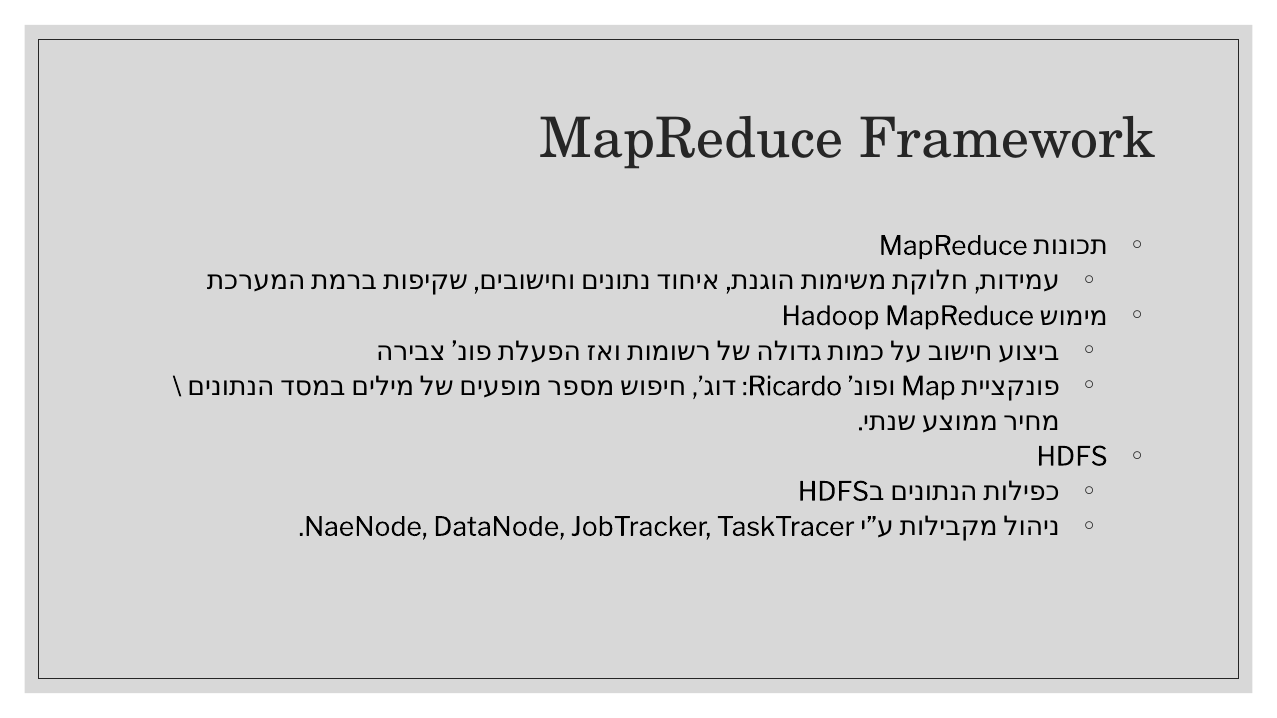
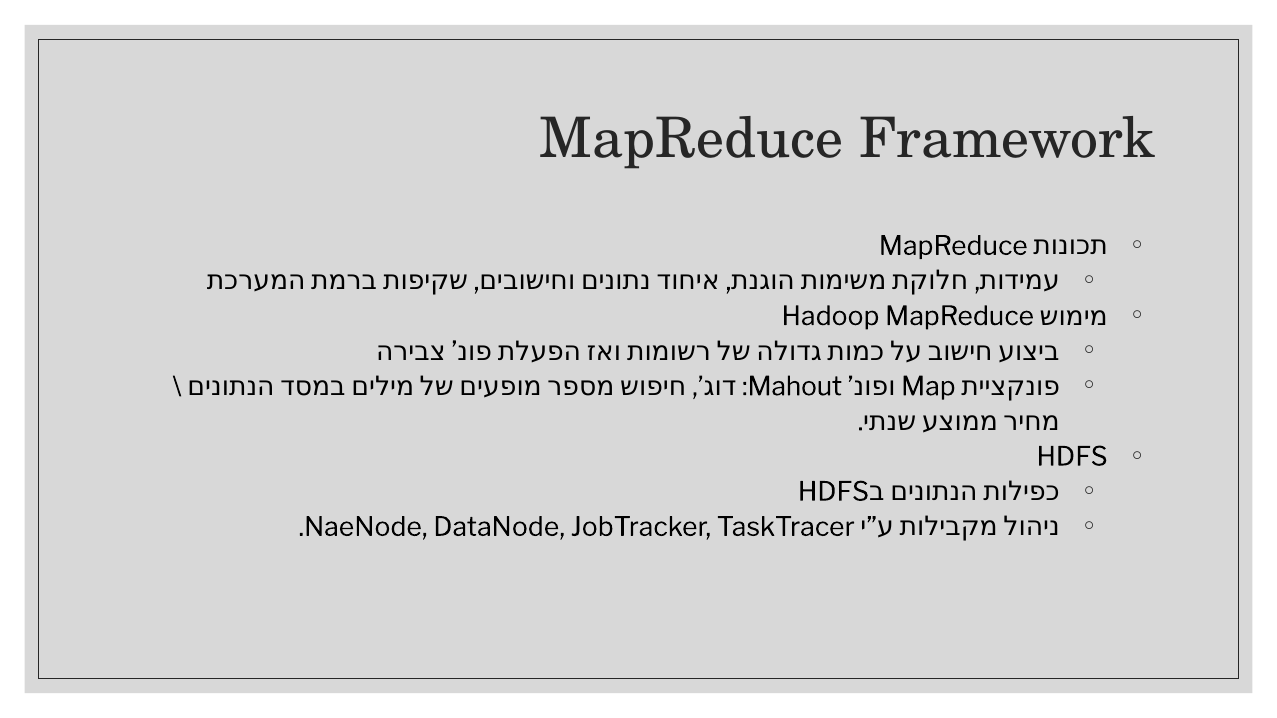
Ricardo: Ricardo -> Mahout (795, 387)
